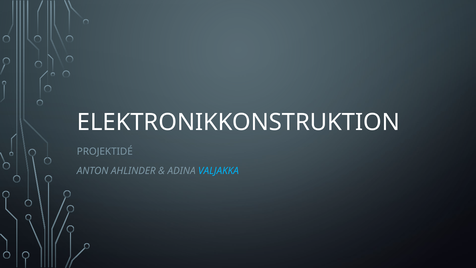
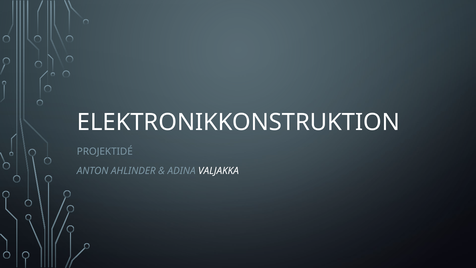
VALJAKKA colour: light blue -> white (219, 171)
